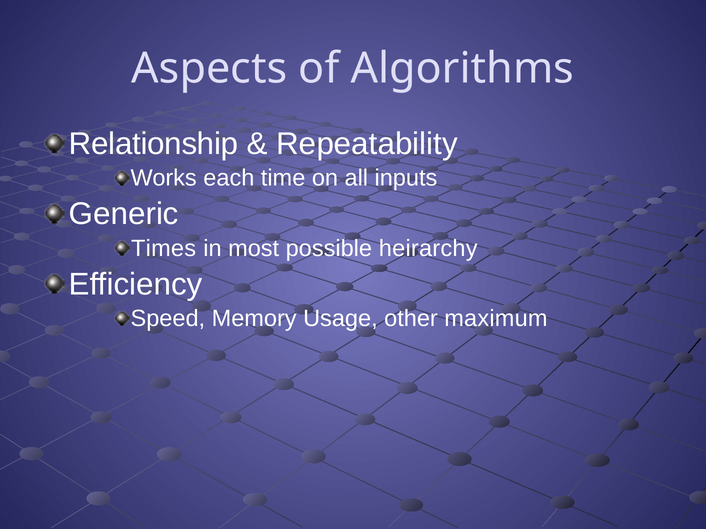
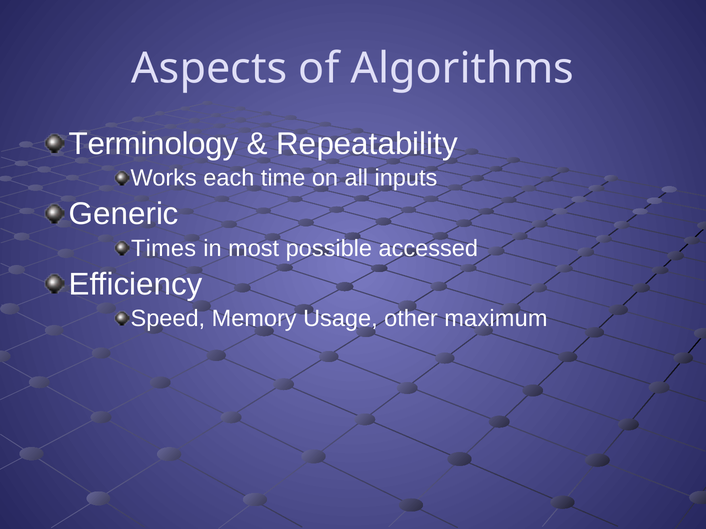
Relationship: Relationship -> Terminology (154, 144)
heirarchy: heirarchy -> accessed (428, 249)
